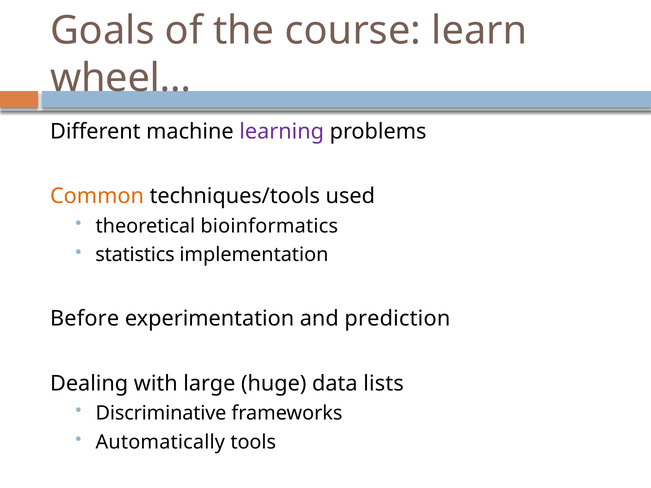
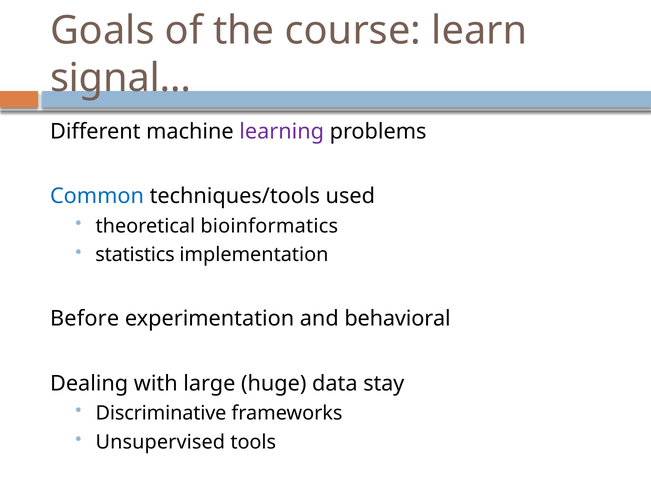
wheel…: wheel… -> signal… (121, 78)
Common colour: orange -> blue (97, 196)
prediction: prediction -> behavioral (398, 319)
lists: lists -> stay (384, 384)
Automatically: Automatically -> Unsupervised (160, 442)
